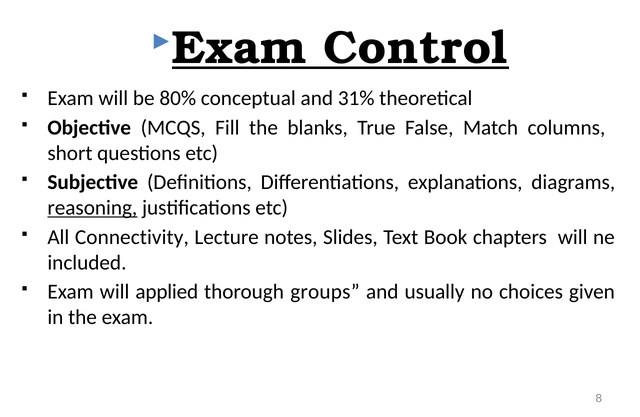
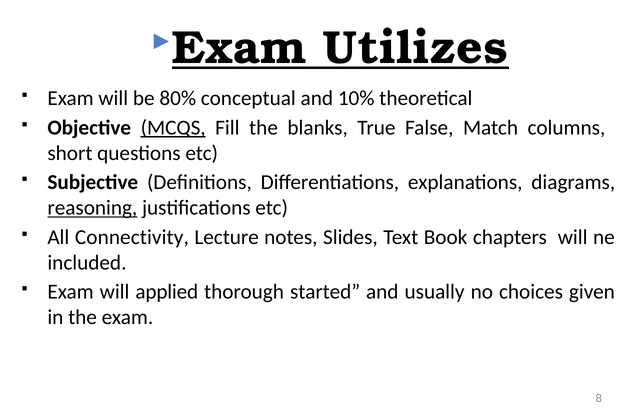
Control: Control -> Utilizes (415, 48)
31%: 31% -> 10% (356, 98)
MCQS underline: none -> present (173, 128)
groups: groups -> started (325, 292)
